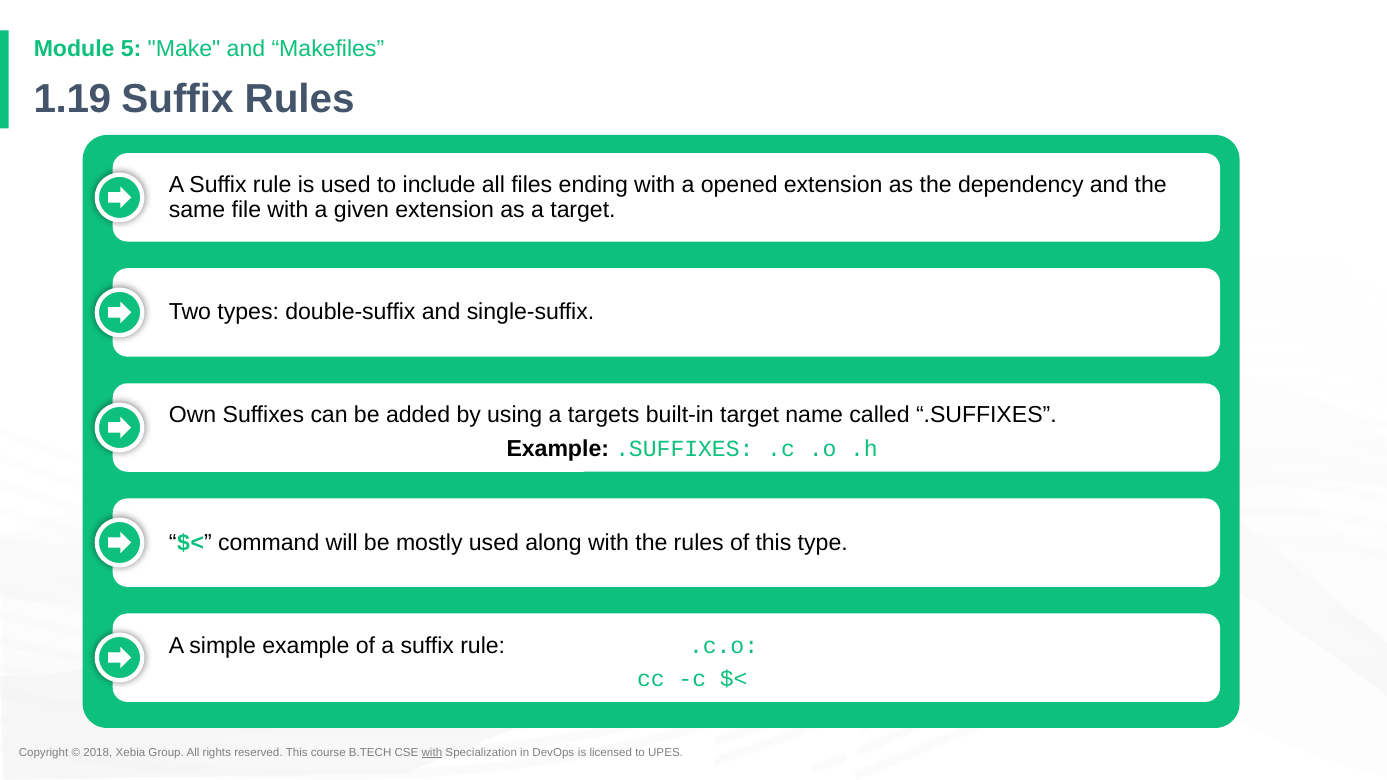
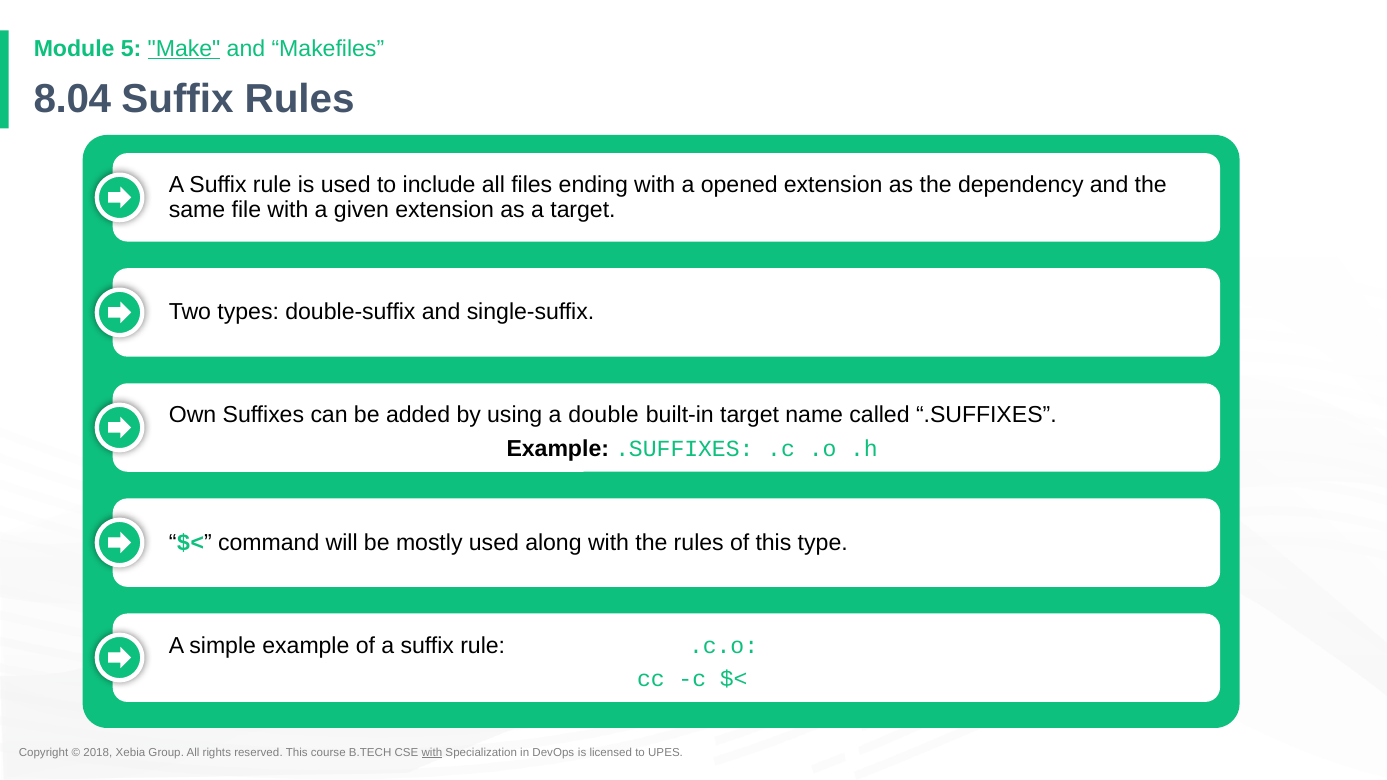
Make underline: none -> present (184, 48)
1.19: 1.19 -> 8.04 (72, 99)
targets: targets -> double (604, 415)
